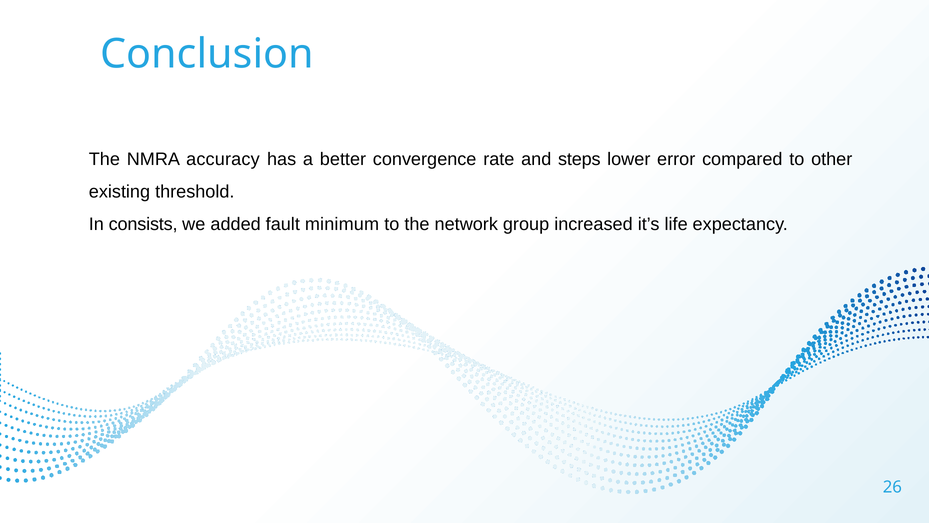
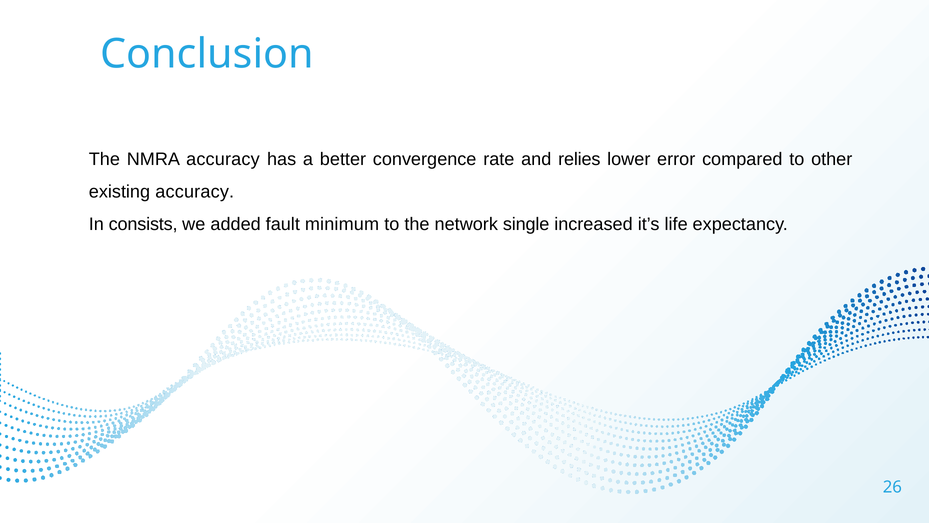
steps: steps -> relies (579, 159)
existing threshold: threshold -> accuracy (195, 192)
group: group -> single (526, 224)
